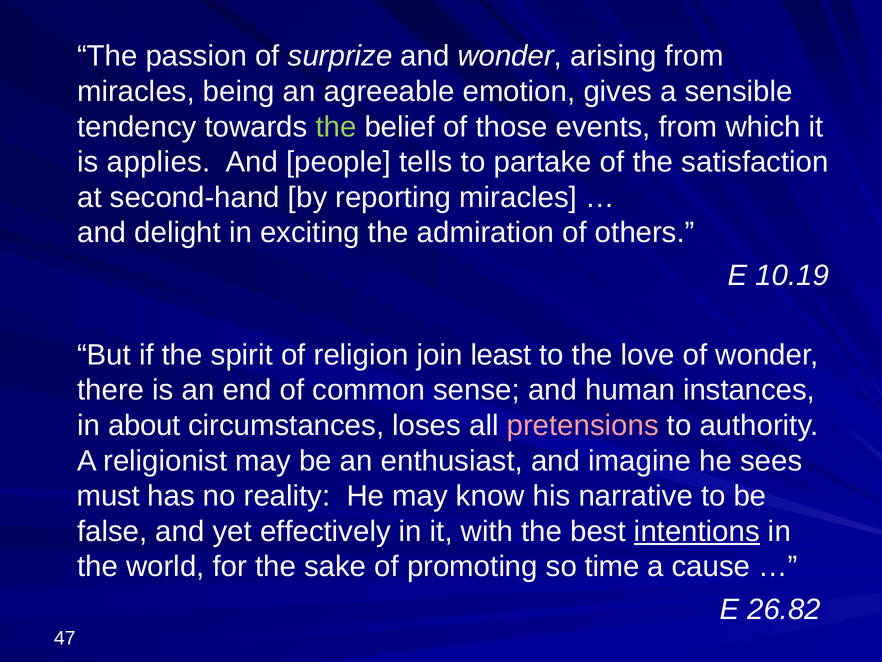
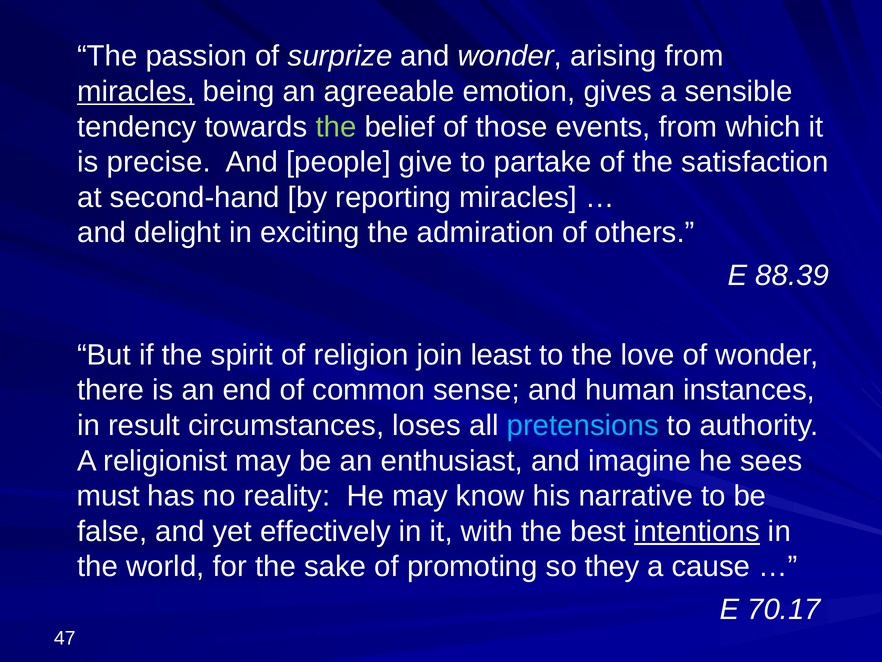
miracles underline: none -> present (136, 91)
applies: applies -> precise (159, 162)
tells: tells -> give (426, 162)
10.19: 10.19 -> 88.39 (792, 275)
about: about -> result (144, 425)
pretensions colour: pink -> light blue (583, 425)
time: time -> they (612, 566)
26.82: 26.82 -> 70.17 (784, 609)
